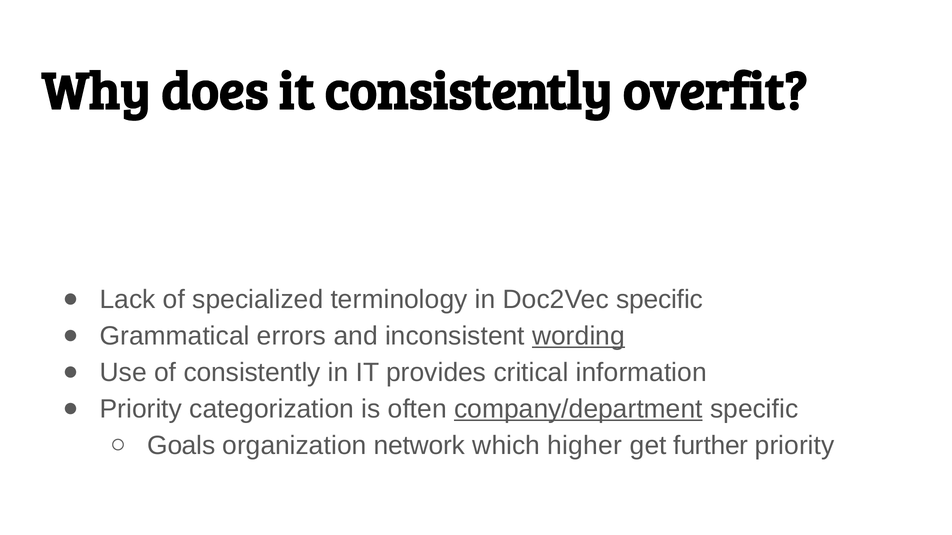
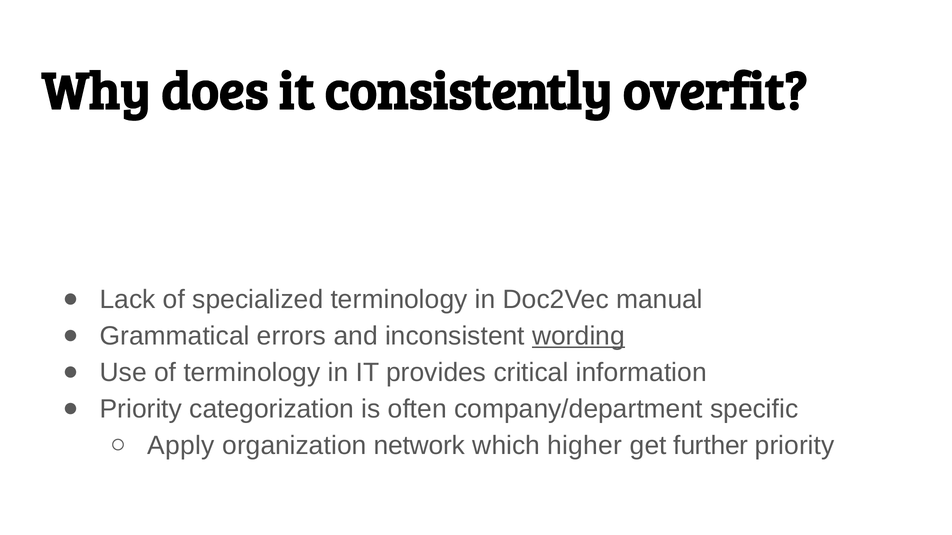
Doc2Vec specific: specific -> manual (659, 300)
of consistently: consistently -> terminology (252, 373)
company/department underline: present -> none (578, 409)
Goals: Goals -> Apply (181, 446)
